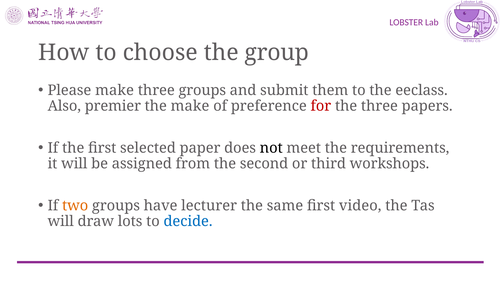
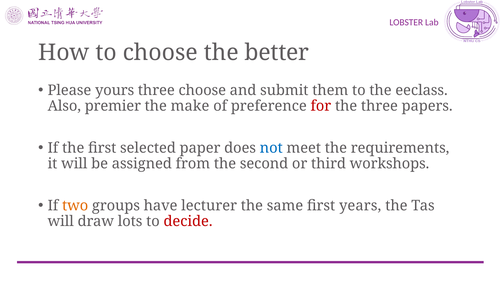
group: group -> better (277, 53)
Please make: make -> yours (115, 90)
three groups: groups -> choose (202, 90)
not colour: black -> blue (271, 148)
video: video -> years (360, 206)
decide colour: blue -> red (188, 221)
